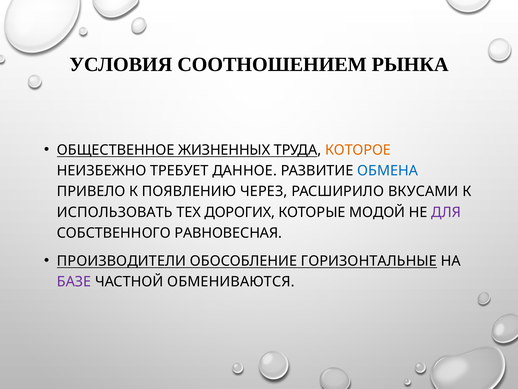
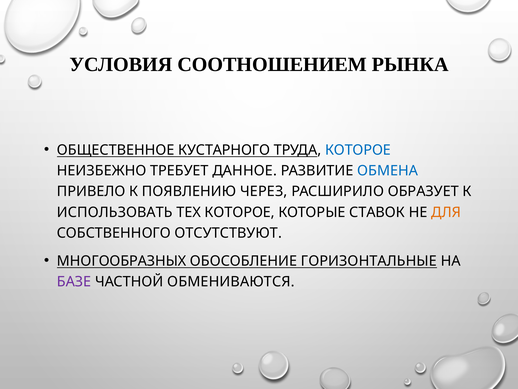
ЖИЗНЕННЫХ: ЖИЗНЕННЫХ -> КУСТАРНОГО (224, 150)
КОТОРОЕ colour: orange -> blue (358, 150)
ВКУСАМИ: ВКУСАМИ -> ОБРАЗУЕТ (423, 191)
ТЕХ ДОРОГИХ: ДОРОГИХ -> КОТОРОЕ (240, 212)
МОДОЙ: МОДОЙ -> СТАВОК (377, 212)
ДЛЯ colour: purple -> orange (446, 212)
РАВНОВЕСНАЯ: РАВНОВЕСНАЯ -> ОТСУТСТВУЮТ (228, 233)
ПРОИЗВОДИТЕЛИ: ПРОИЗВОДИТЕЛИ -> МНОГООБРАЗНЫХ (122, 261)
